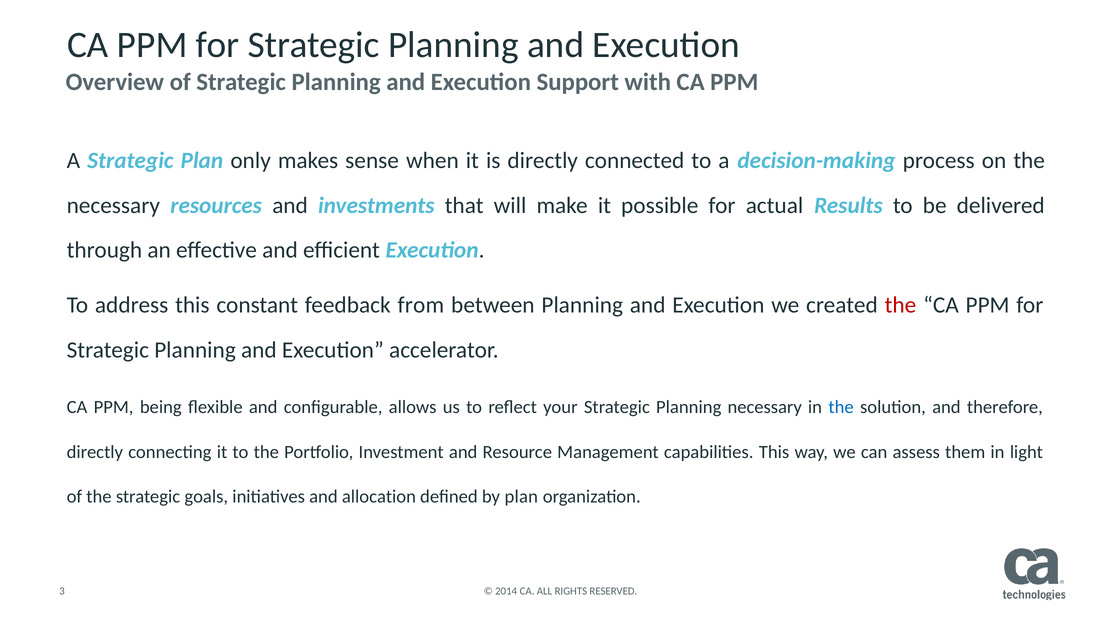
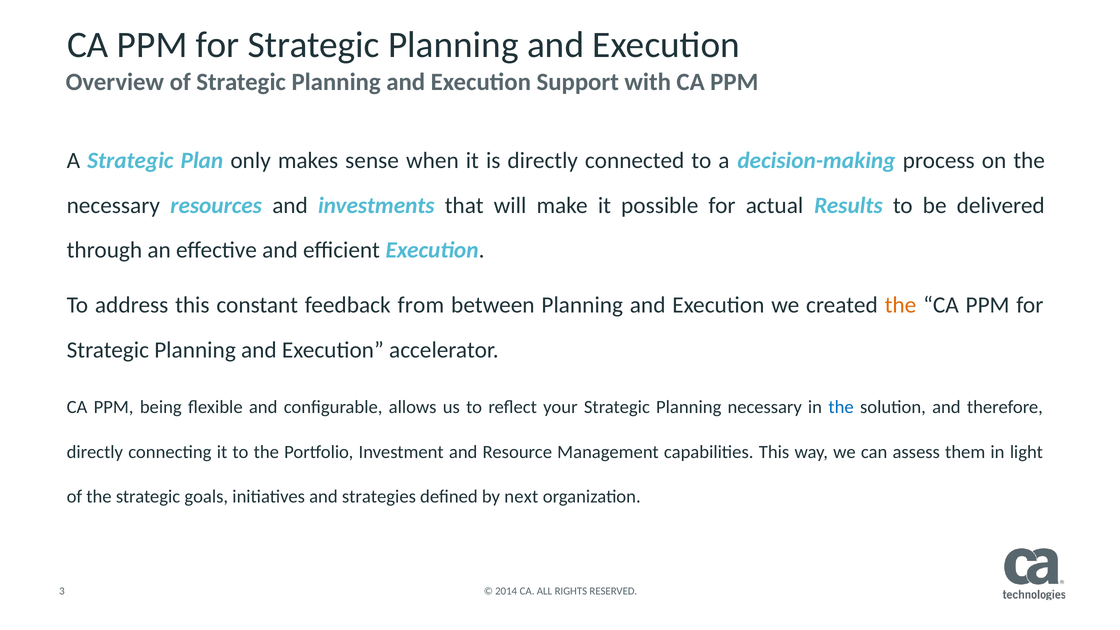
the colour: red -> orange (900, 305)
allocation: allocation -> strategies (379, 497)
by plan: plan -> next (521, 497)
